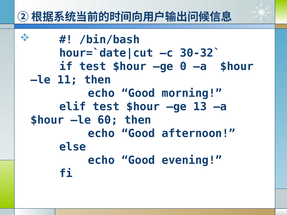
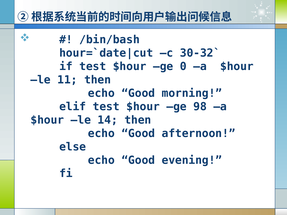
13: 13 -> 98 (200, 107)
60: 60 -> 14 (108, 120)
